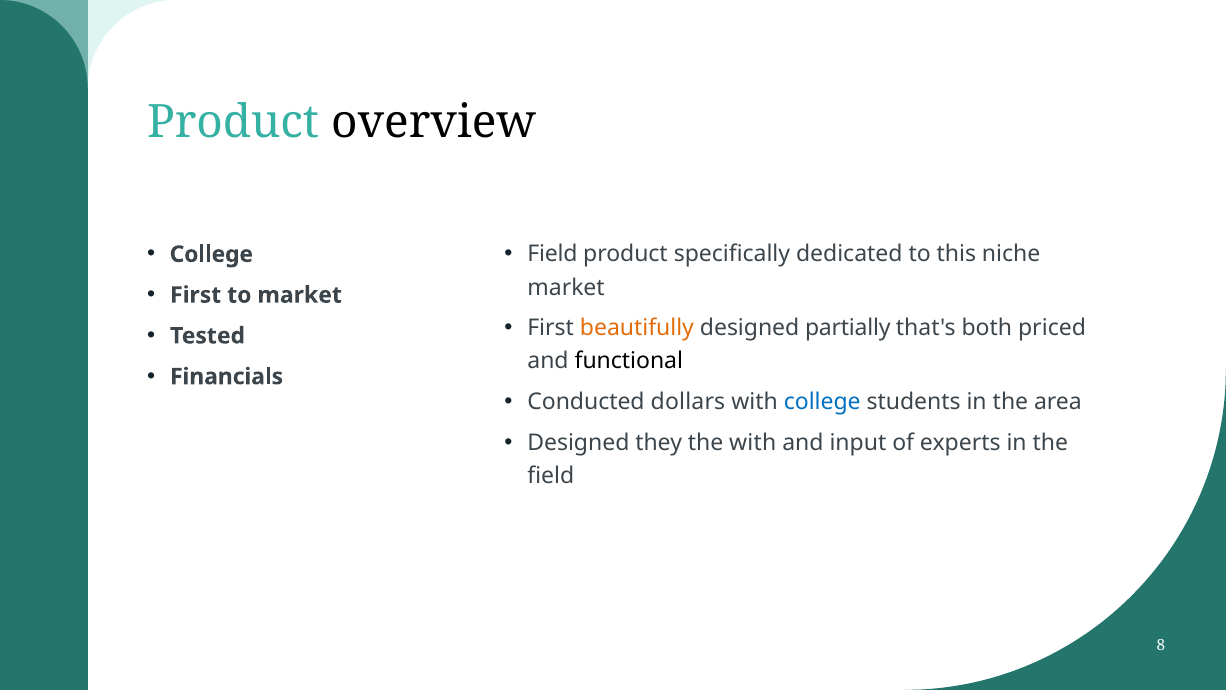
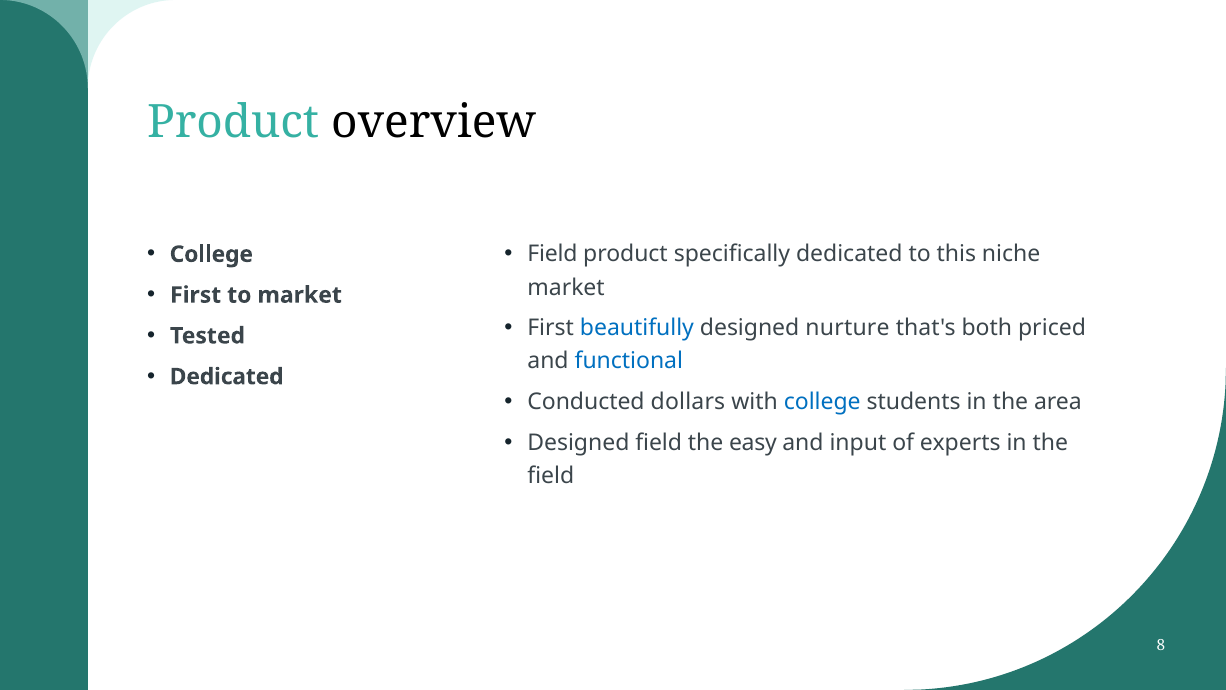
beautifully colour: orange -> blue (637, 328)
partially: partially -> nurture (848, 328)
functional colour: black -> blue (629, 361)
Financials: Financials -> Dedicated (227, 376)
Designed they: they -> field (659, 443)
the with: with -> easy (753, 443)
